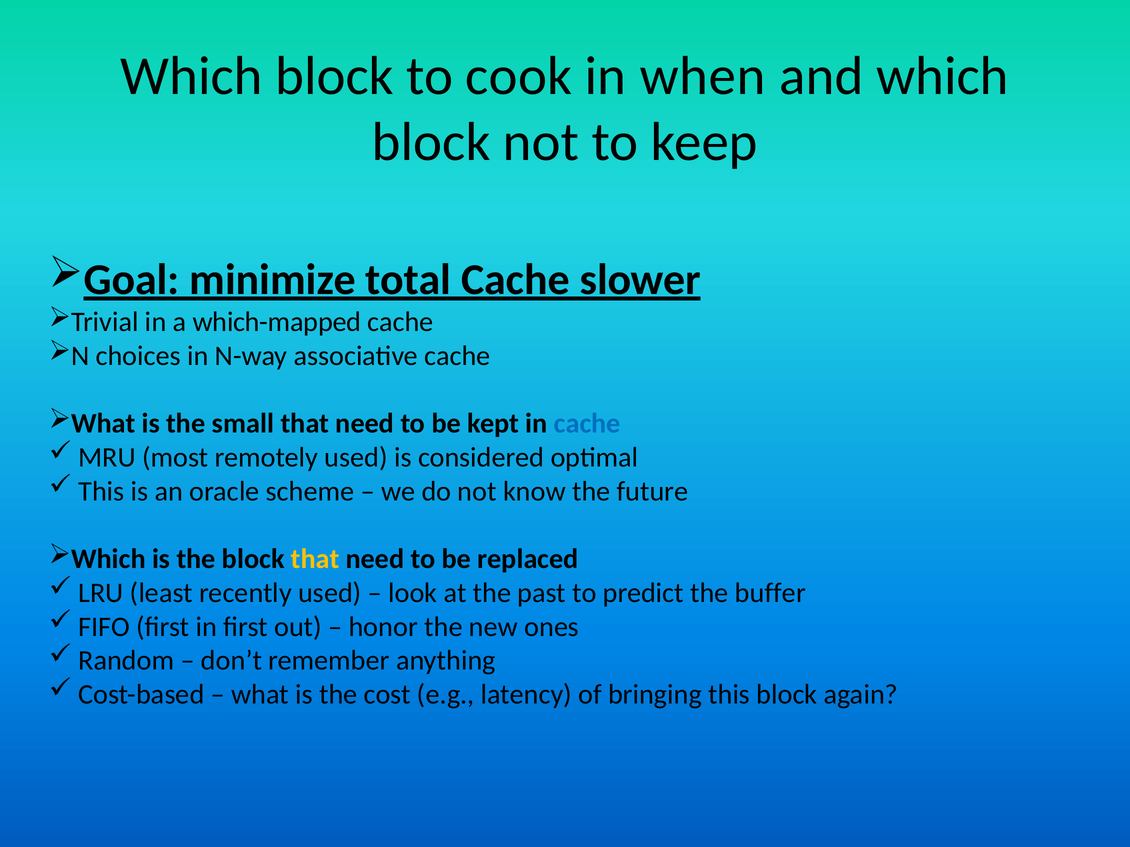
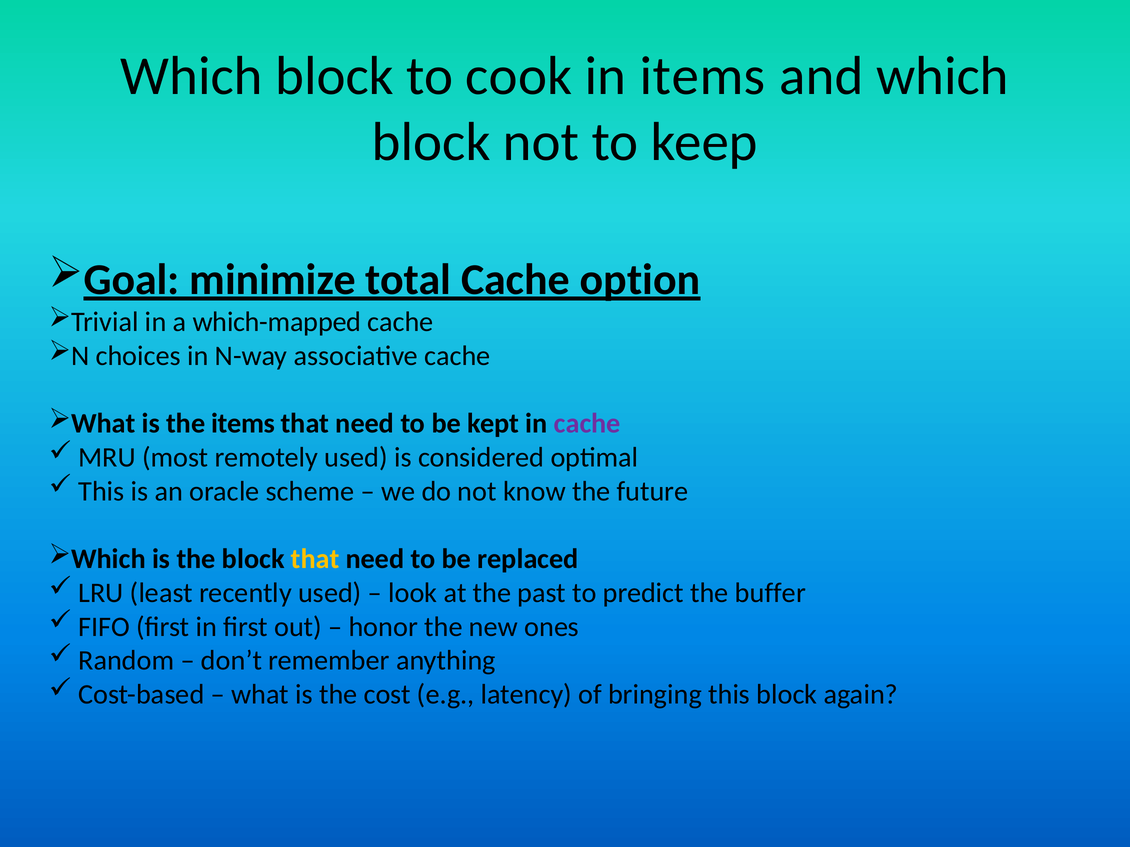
in when: when -> items (703, 76)
slower: slower -> option (640, 280)
the small: small -> items (243, 424)
cache colour: blue -> purple (587, 424)
